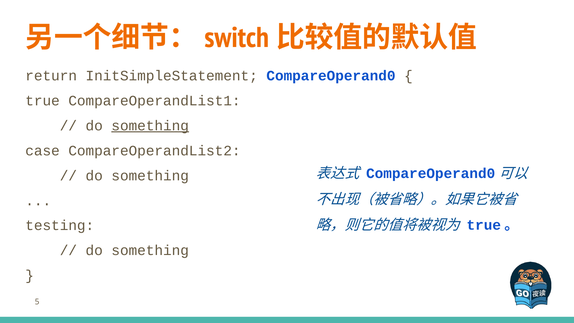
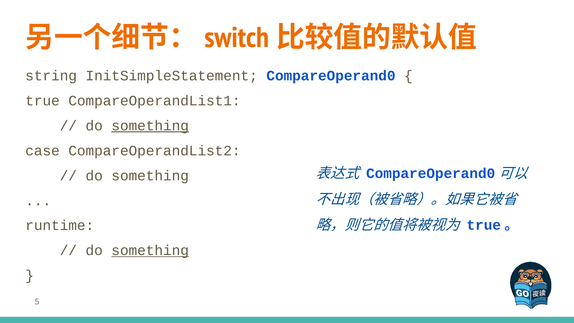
return: return -> string (51, 76)
testing: testing -> runtime (60, 225)
something underline: none -> present (150, 250)
